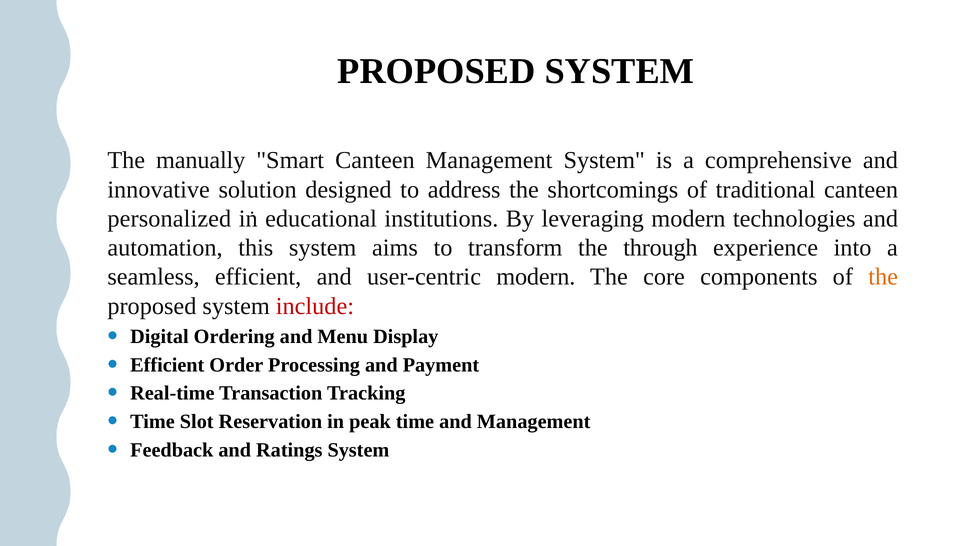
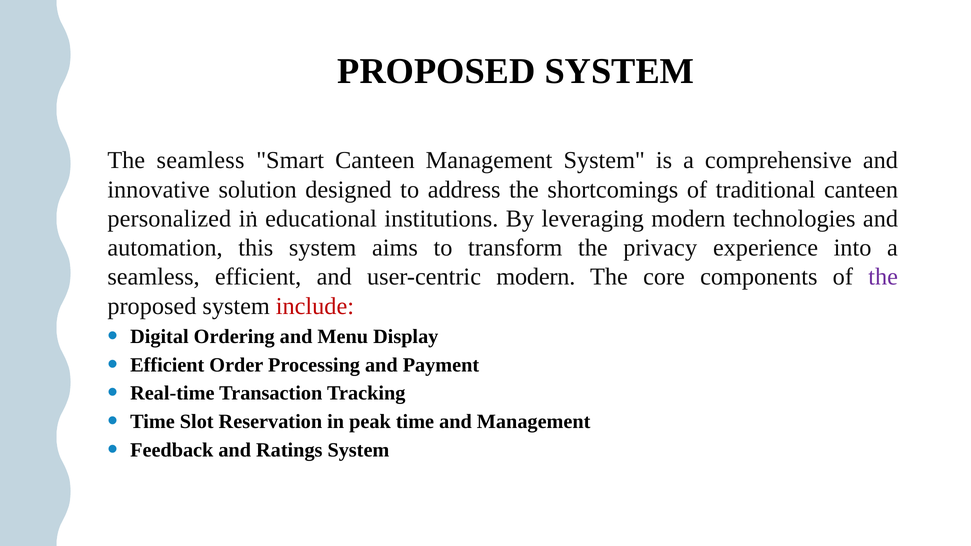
The manually: manually -> seamless (201, 161)
through: through -> privacy (660, 248)
the colour: orange -> purple (883, 277)
